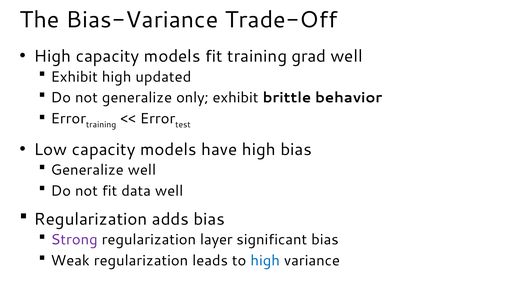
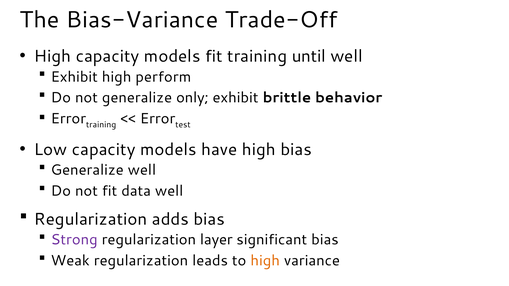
grad: grad -> until (309, 56)
updated: updated -> perform (163, 77)
high colour: blue -> orange (265, 261)
